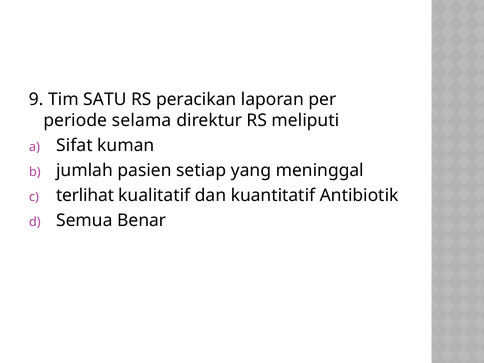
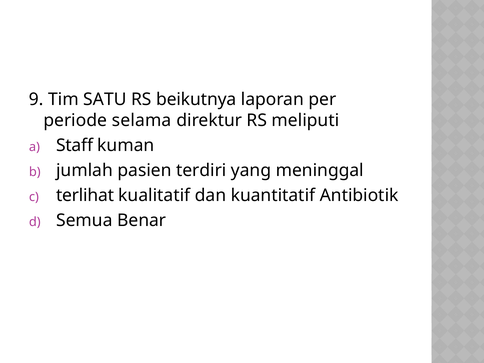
peracikan: peracikan -> beikutnya (196, 99)
Sifat: Sifat -> Staff (75, 145)
setiap: setiap -> terdiri (201, 170)
